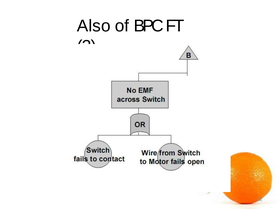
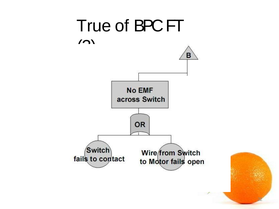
Also: Also -> True (94, 26)
